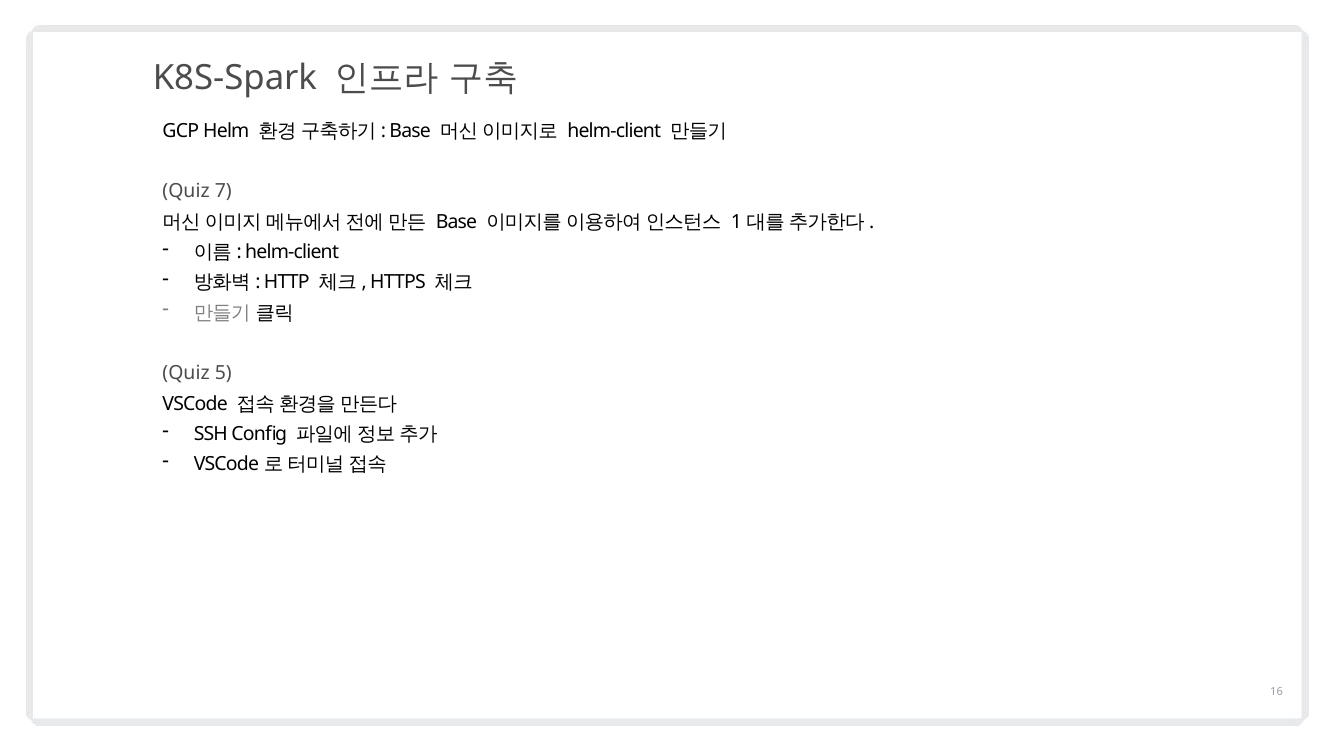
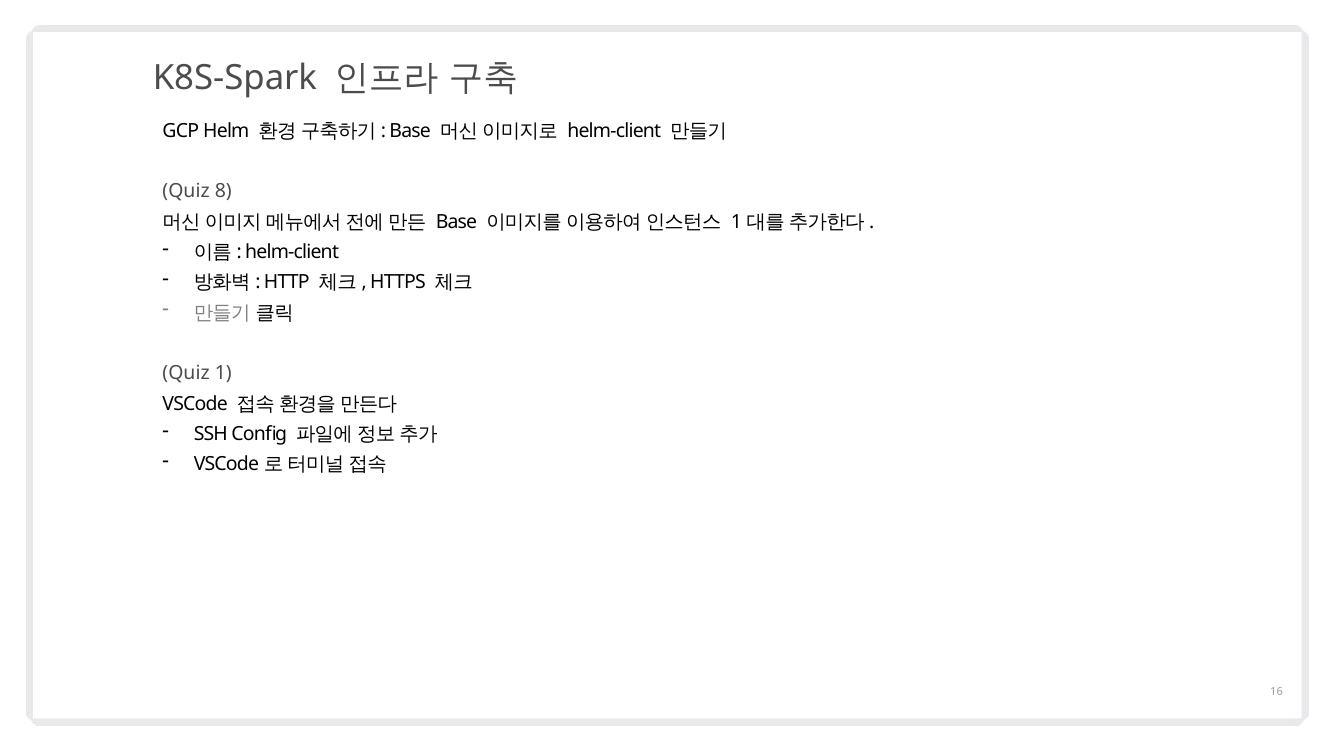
7: 7 -> 8 (223, 191)
5: 5 -> 1 (223, 373)
